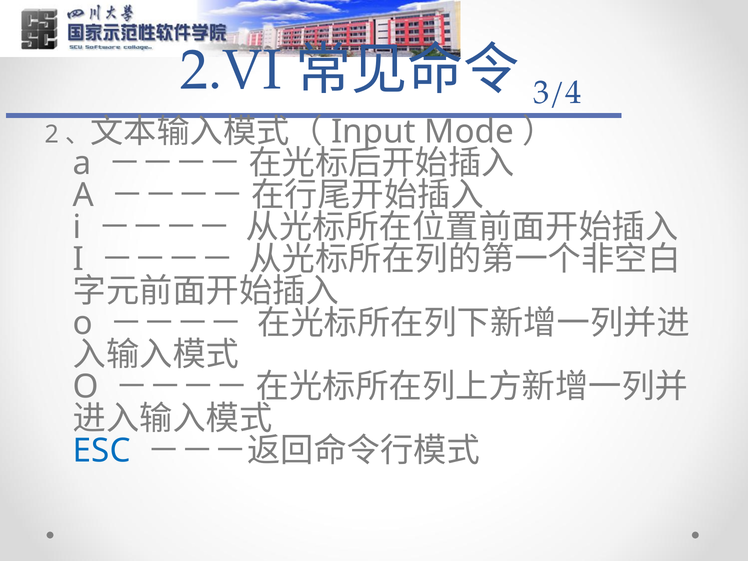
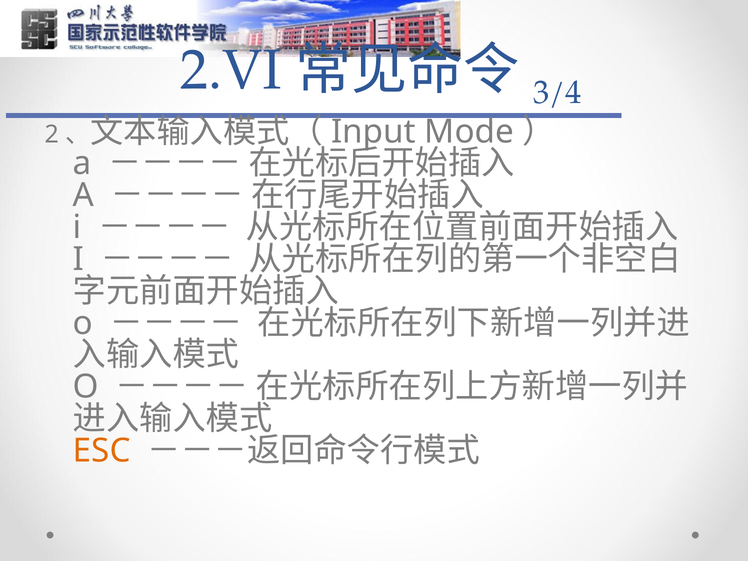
ESC colour: blue -> orange (102, 451)
